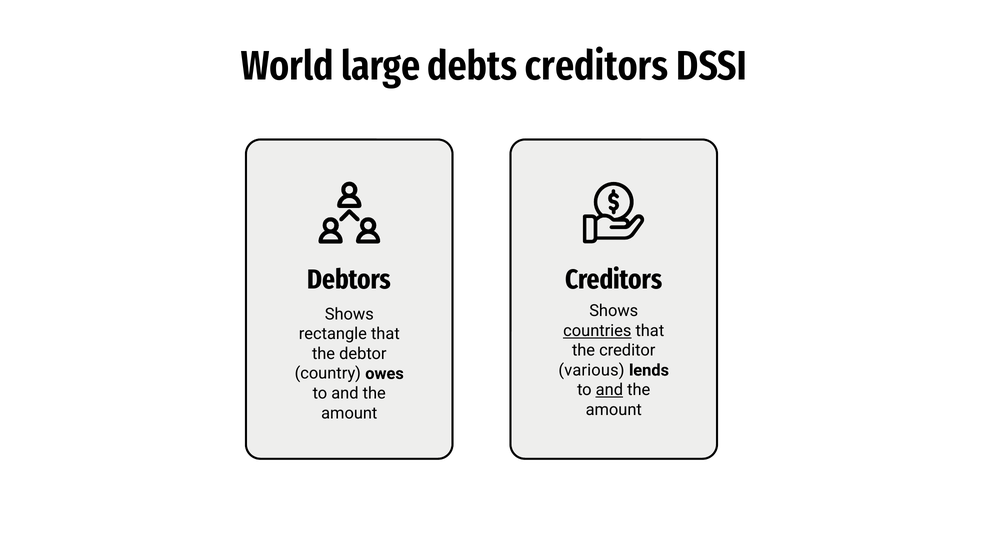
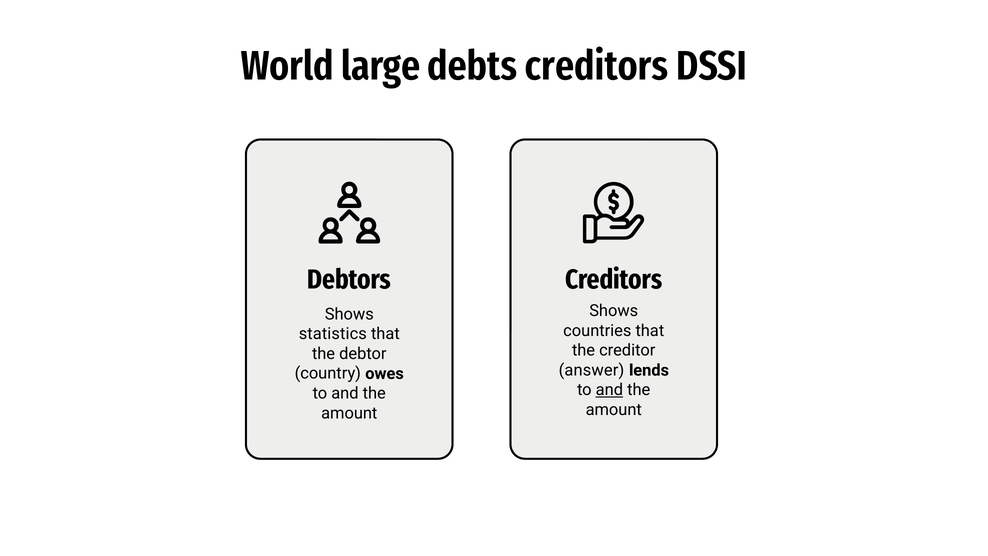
countries underline: present -> none (597, 331)
rectangle: rectangle -> statistics (333, 334)
various: various -> answer (591, 370)
